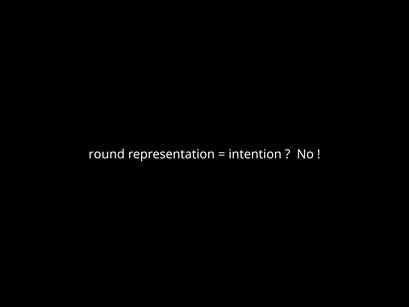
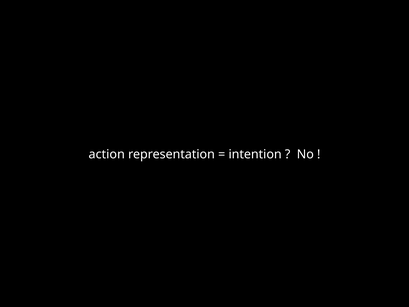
round: round -> action (107, 154)
